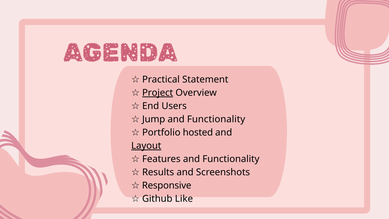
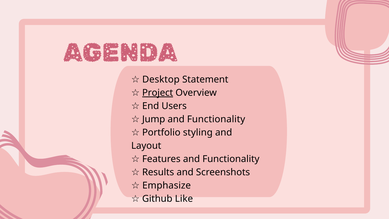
Practical: Practical -> Desktop (161, 79)
hosted: hosted -> styling (198, 132)
Layout underline: present -> none (146, 146)
Responsive: Responsive -> Emphasize (167, 185)
